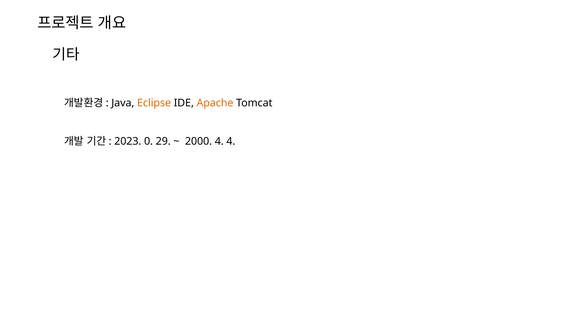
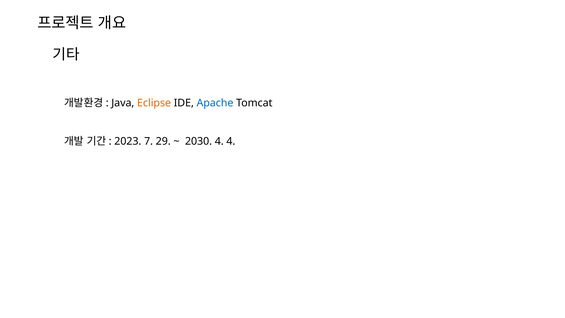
Apache colour: orange -> blue (215, 103)
0: 0 -> 7 (149, 141)
2000: 2000 -> 2030 (199, 141)
